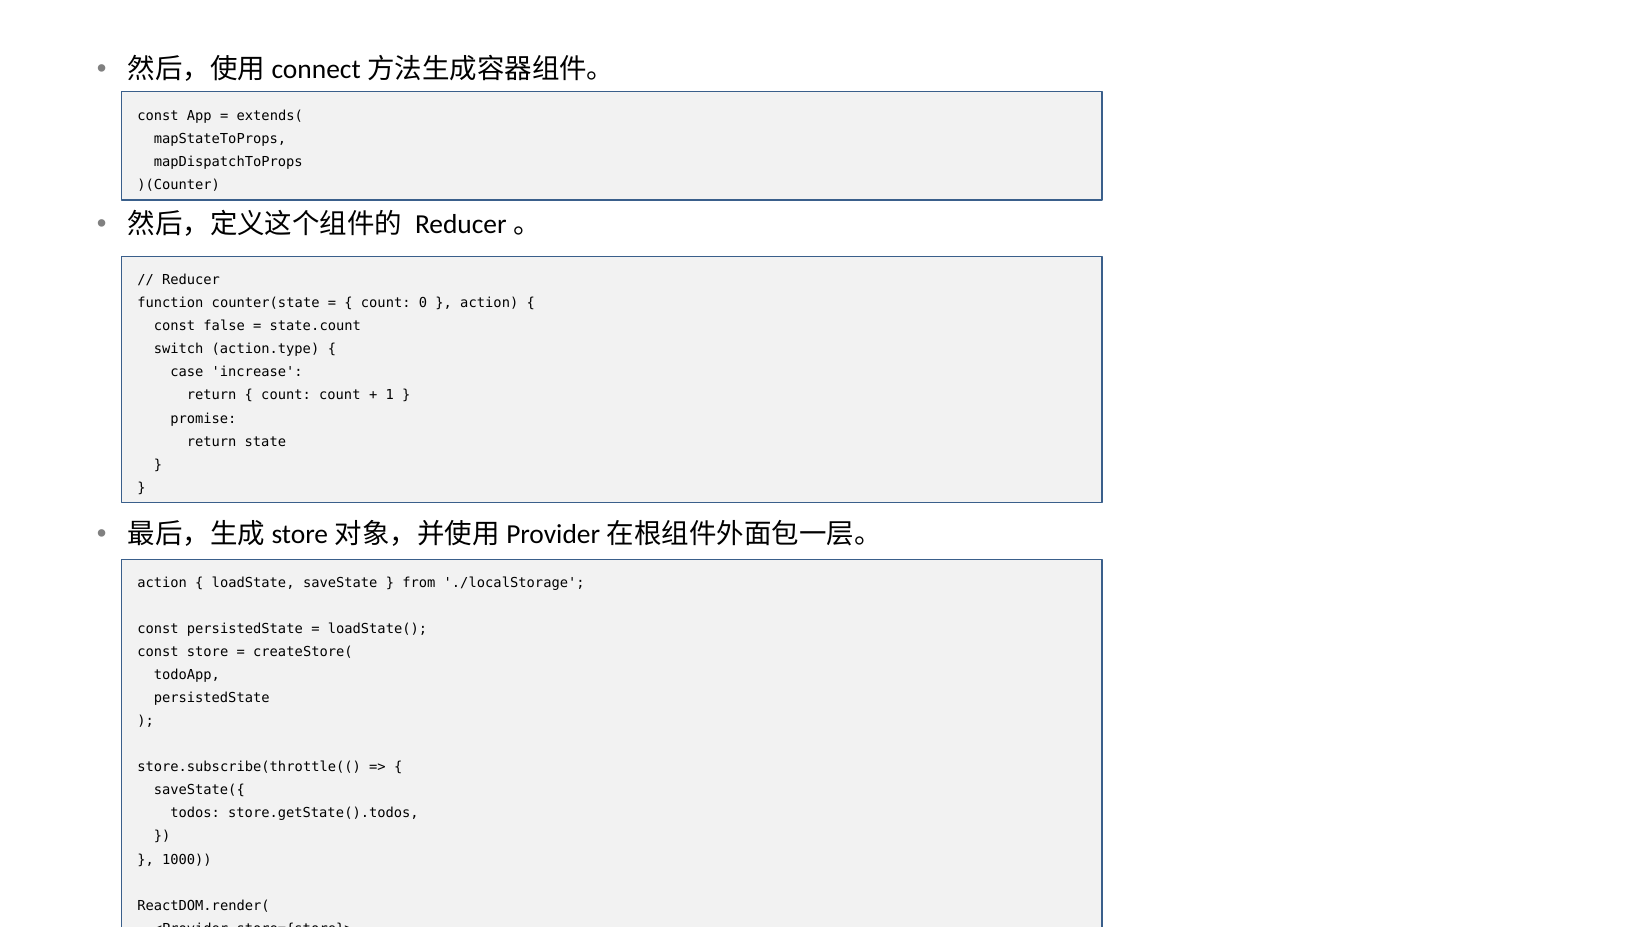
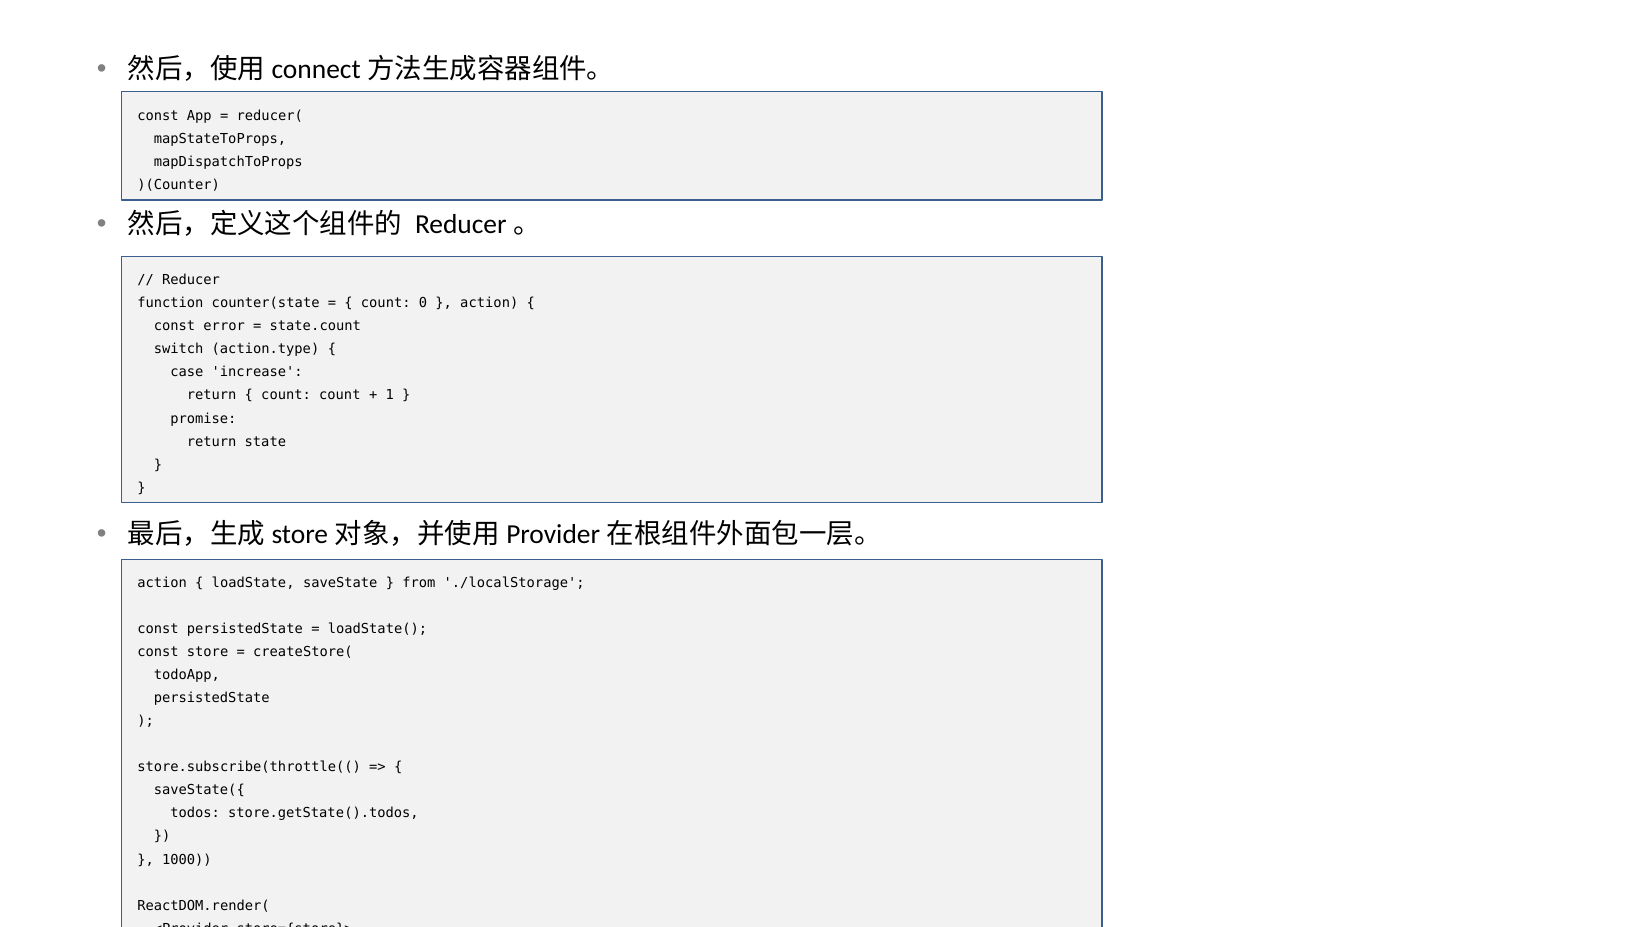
extends(: extends( -> reducer( (270, 116)
false: false -> error (224, 327)
